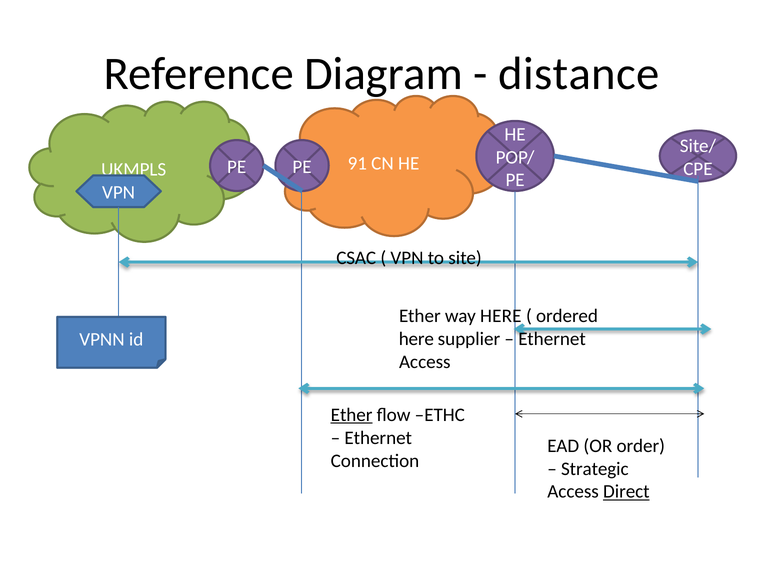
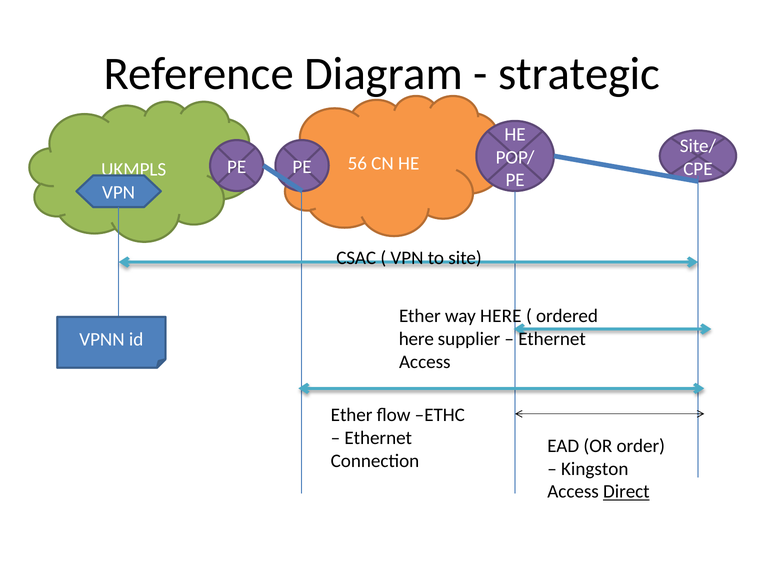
distance: distance -> strategic (579, 74)
91: 91 -> 56 (357, 164)
Ether underline: present -> none (352, 415)
Strategic: Strategic -> Kingston (595, 469)
